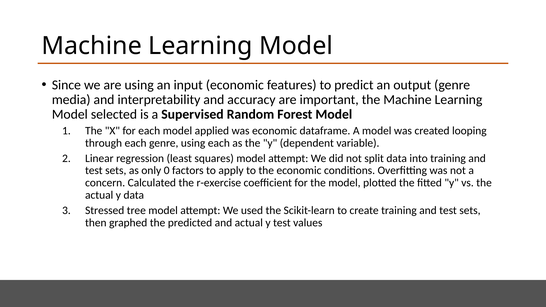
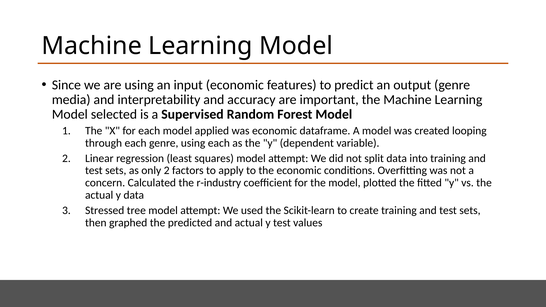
only 0: 0 -> 2 (167, 171)
r-exercise: r-exercise -> r-industry (219, 183)
